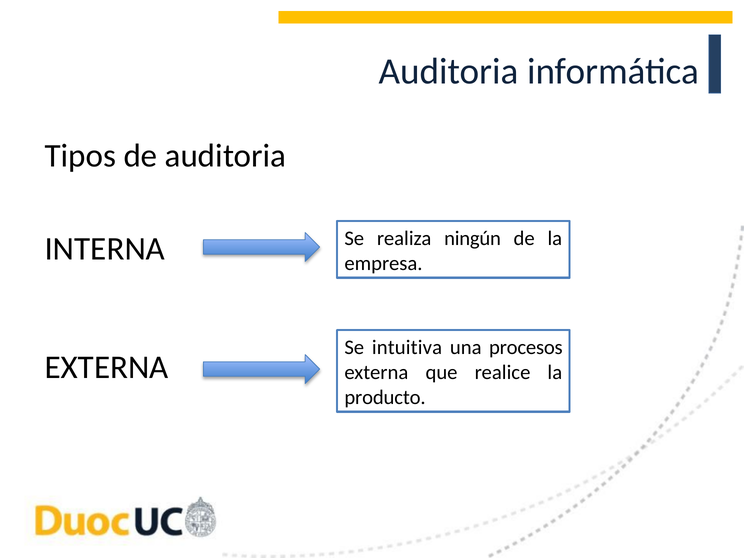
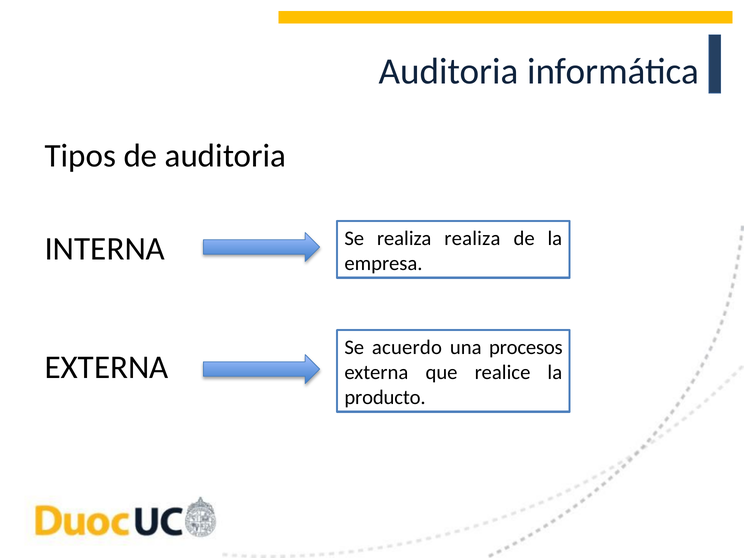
realiza ningún: ningún -> realiza (472, 238)
intuitiva: intuitiva -> acuerdo (407, 348)
